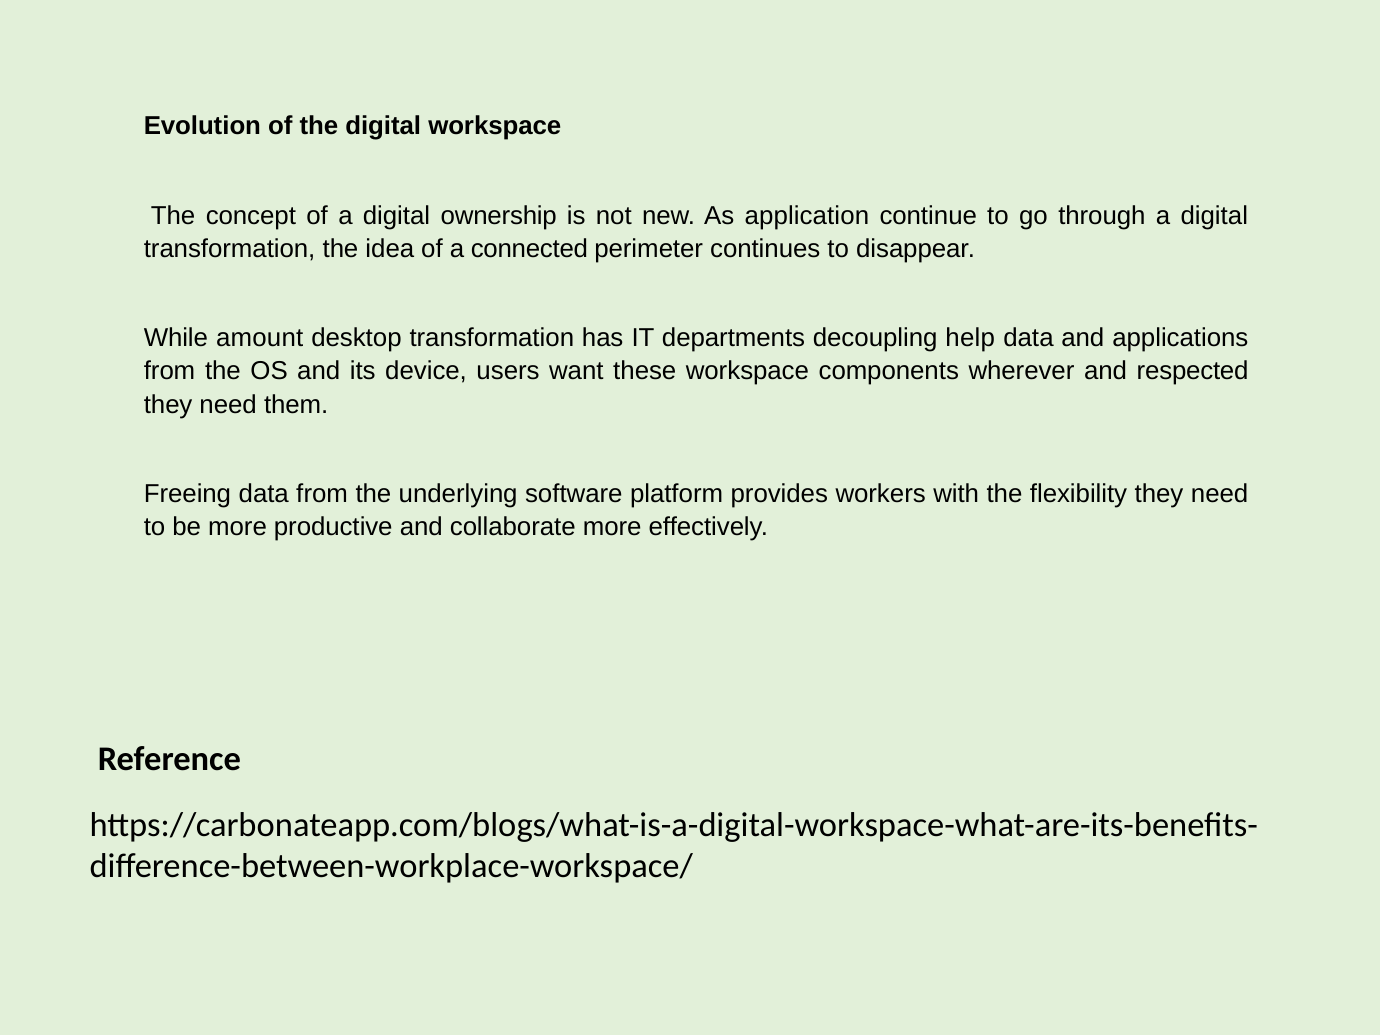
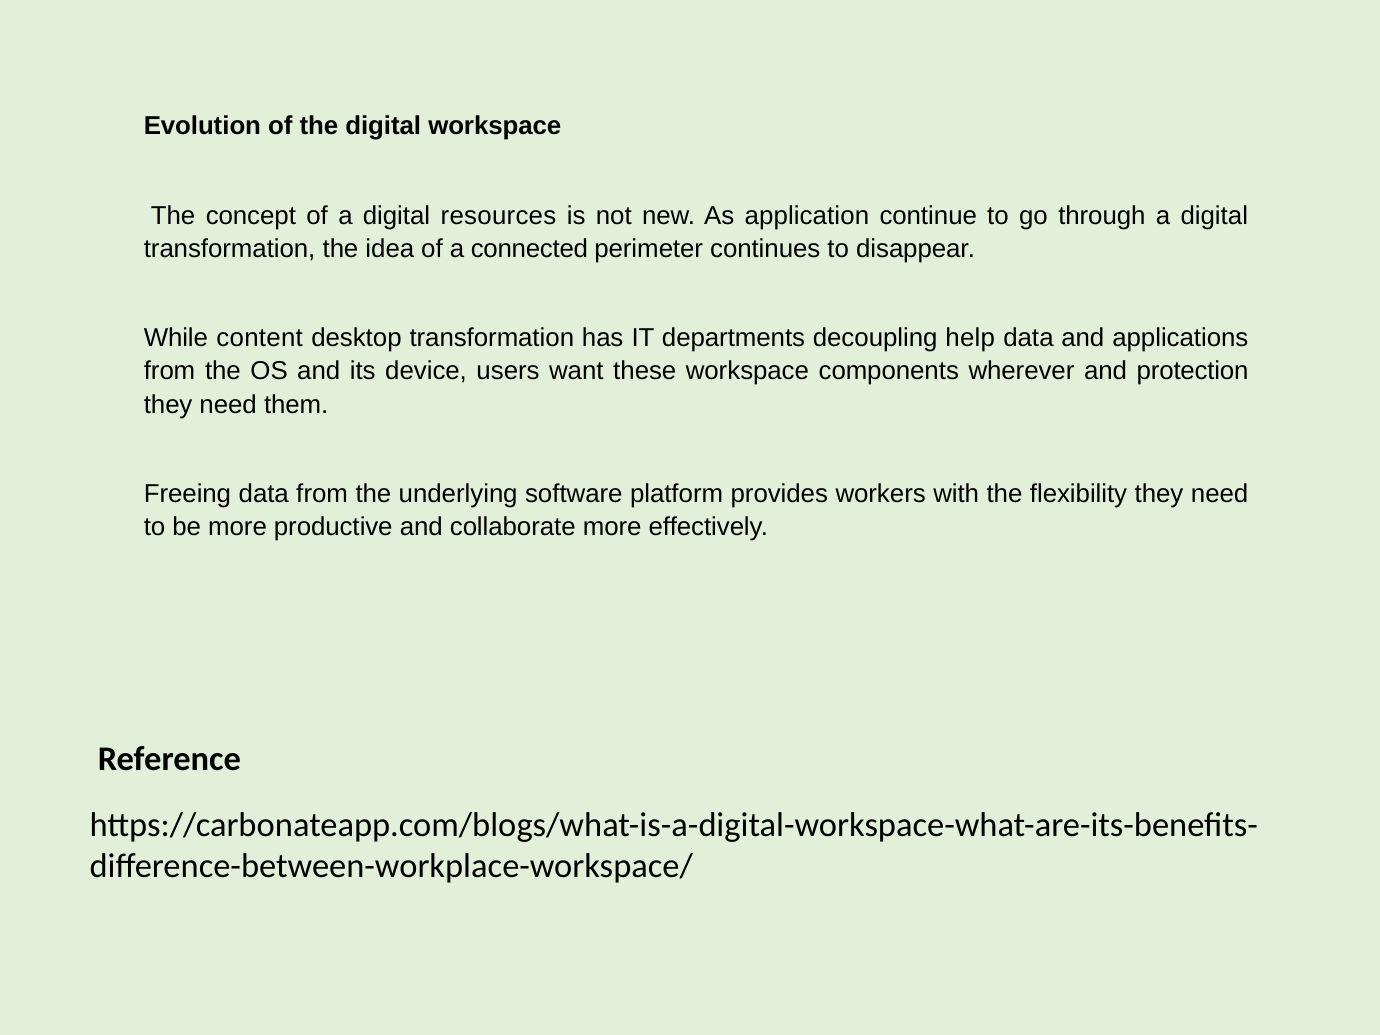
ownership: ownership -> resources (499, 216)
amount: amount -> content (260, 338)
respected: respected -> protection (1193, 371)
